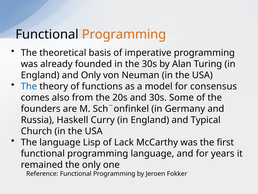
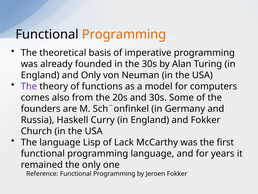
The colour: blue -> purple (29, 86)
consensus: consensus -> computers (214, 86)
and Typical: Typical -> Fokker (206, 120)
